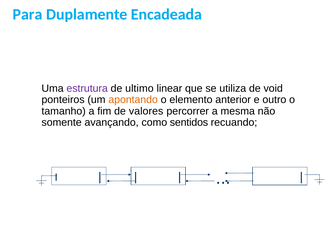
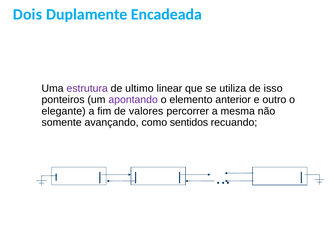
Para: Para -> Dois (28, 14)
void: void -> isso (273, 89)
apontando colour: orange -> purple (133, 100)
tamanho: tamanho -> elegante (64, 111)
